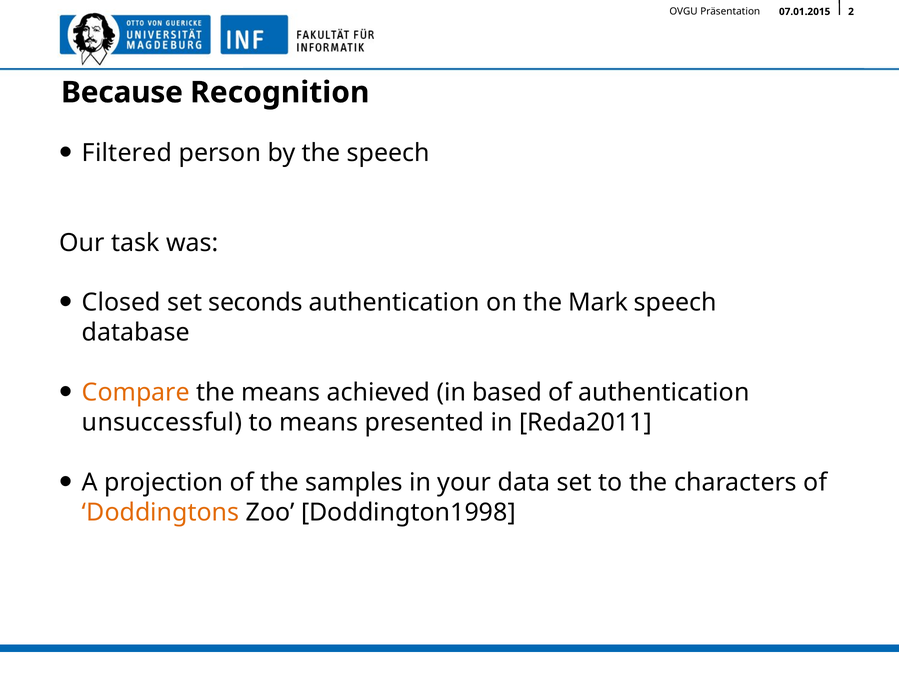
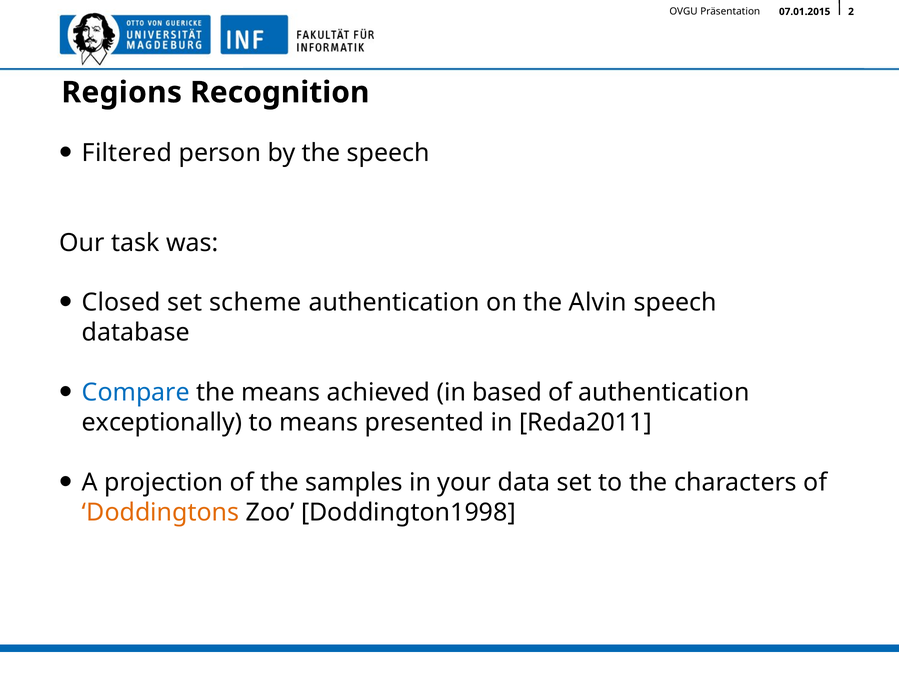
Because: Because -> Regions (122, 93)
seconds: seconds -> scheme (255, 303)
Mark: Mark -> Alvin (598, 303)
Compare colour: orange -> blue (136, 393)
unsuccessful: unsuccessful -> exceptionally (162, 423)
